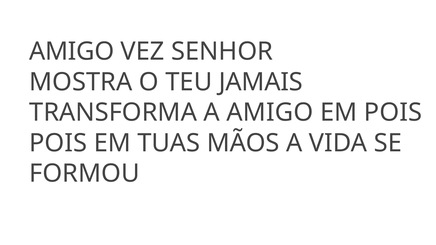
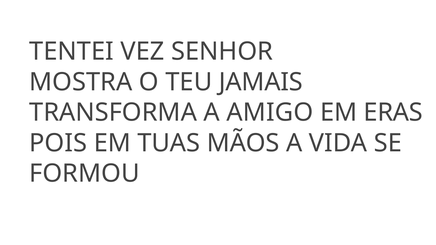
AMIGO: AMIGO -> TENTEI (72, 52)
EM POIS: POIS -> ERAS (393, 113)
